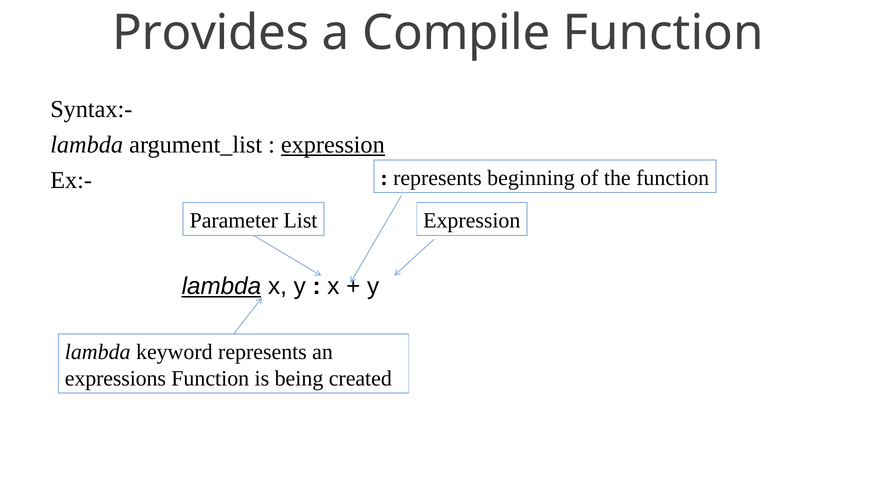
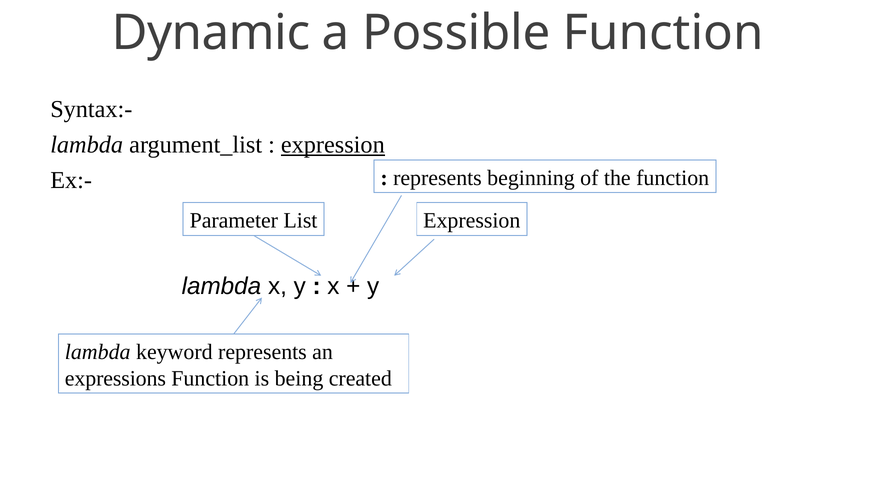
Provides: Provides -> Dynamic (211, 33)
Compile: Compile -> Possible (456, 33)
lambda underline: present -> none (221, 286)
